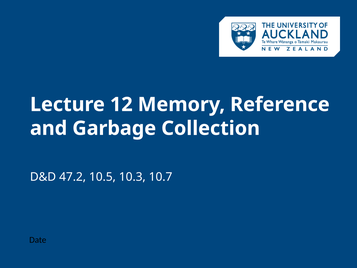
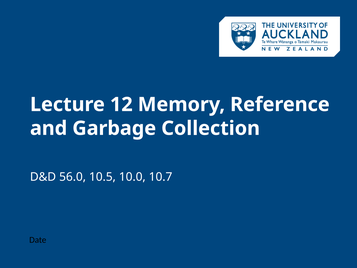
47.2: 47.2 -> 56.0 (73, 177)
10.3: 10.3 -> 10.0 (132, 177)
